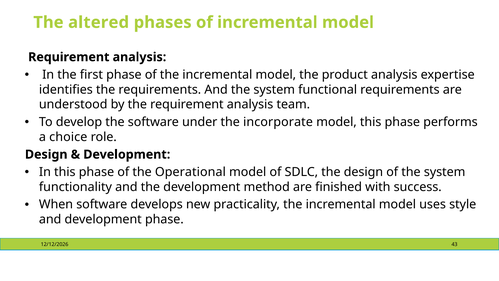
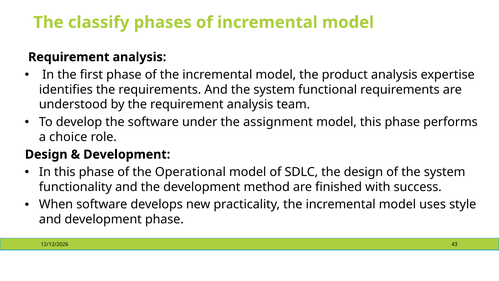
altered: altered -> classify (99, 22)
incorporate: incorporate -> assignment (278, 122)
